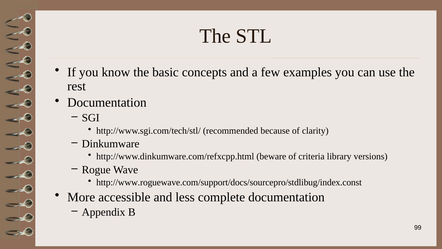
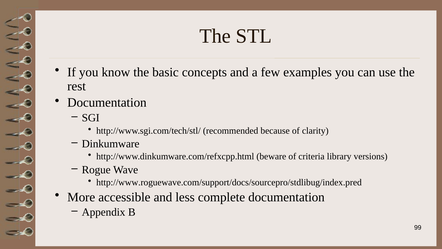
http://www.roguewave.com/support/docs/sourcepro/stdlibug/index.const: http://www.roguewave.com/support/docs/sourcepro/stdlibug/index.const -> http://www.roguewave.com/support/docs/sourcepro/stdlibug/index.pred (229, 182)
